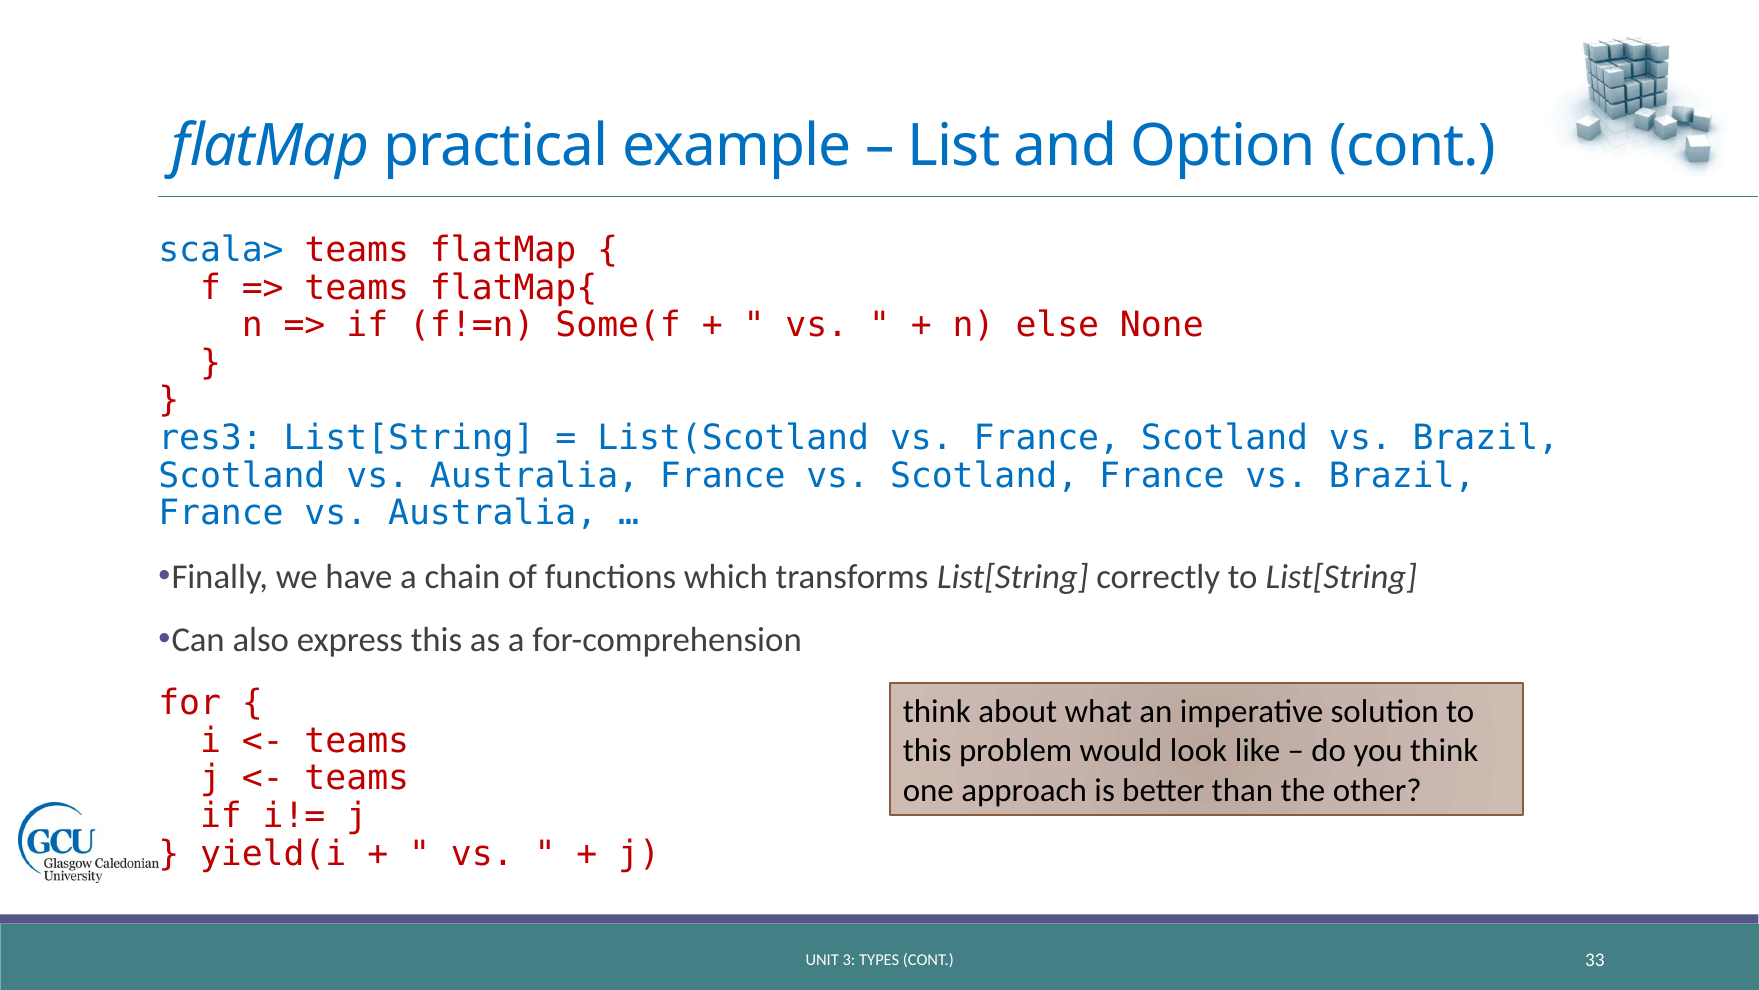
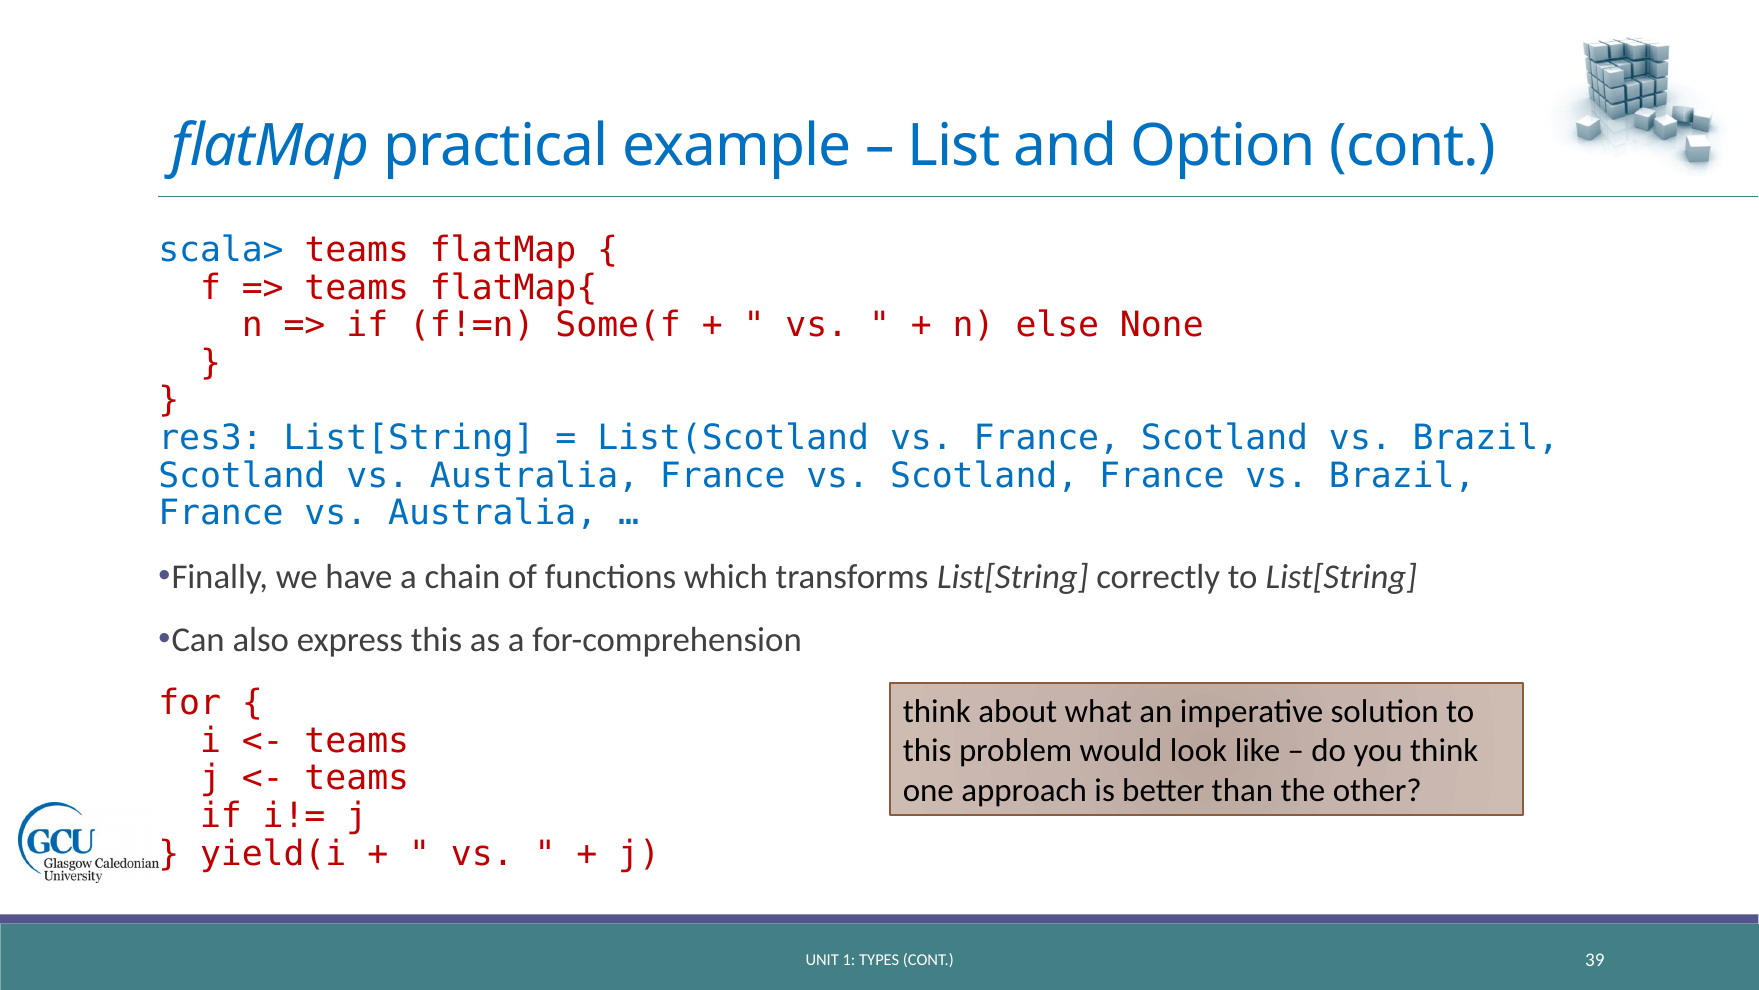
3: 3 -> 1 (849, 959)
33: 33 -> 39 (1595, 960)
